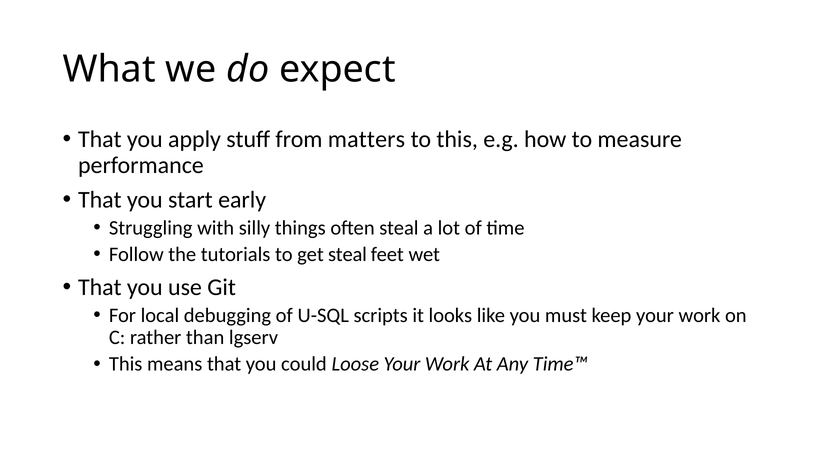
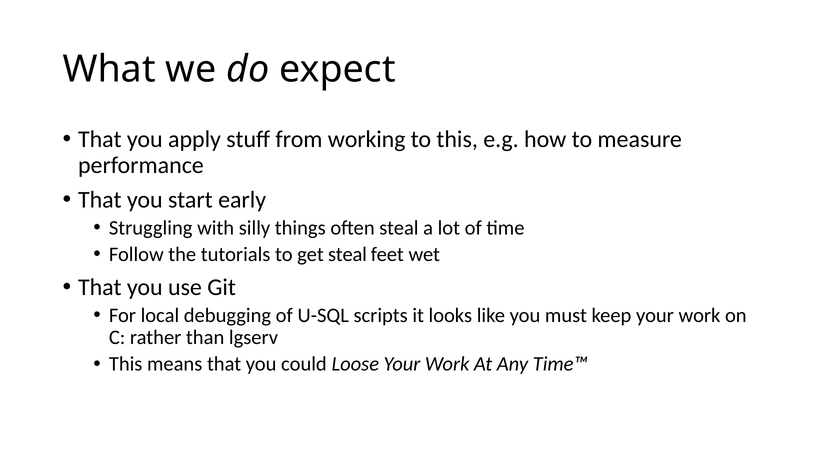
matters: matters -> working (367, 139)
